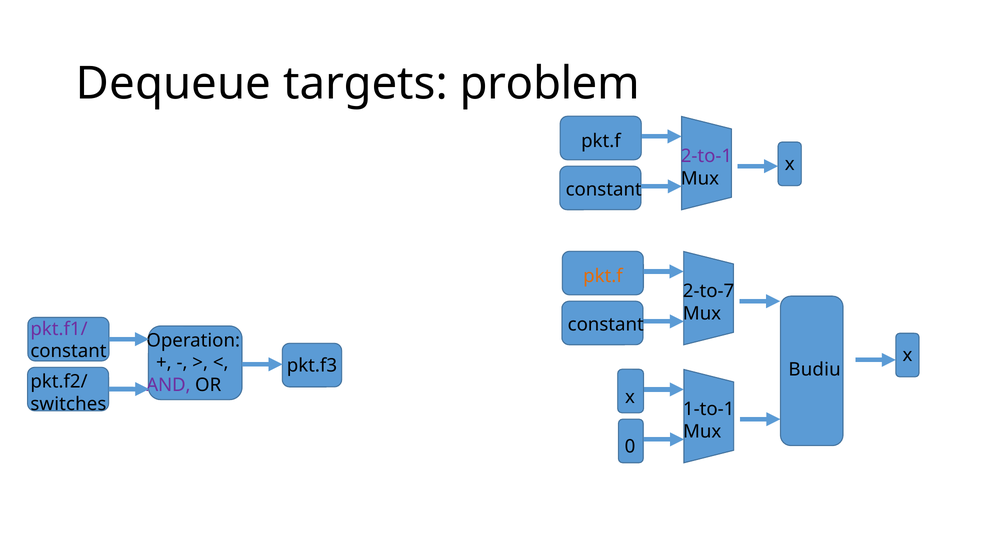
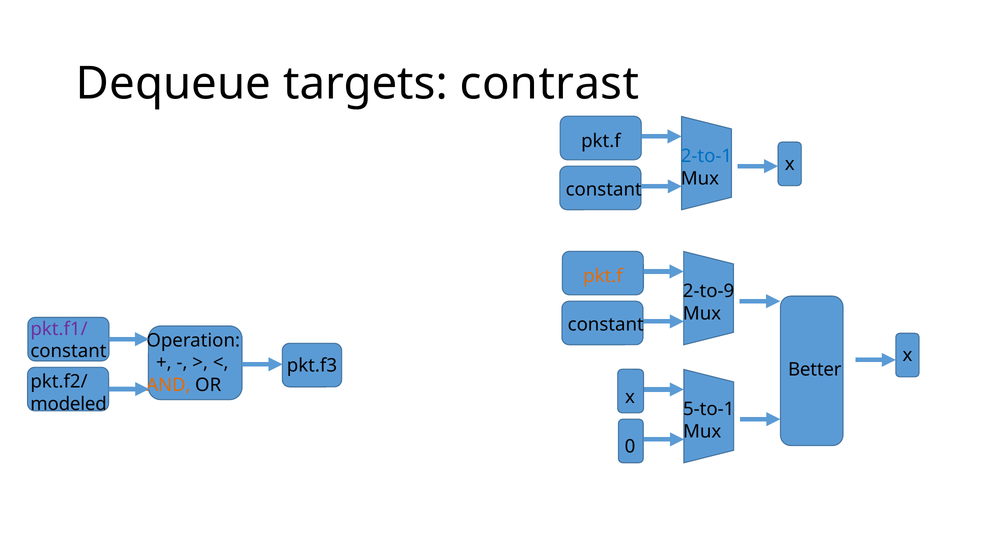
problem: problem -> contrast (549, 84)
2-to-1 colour: purple -> blue (706, 156)
2-to-7: 2-to-7 -> 2-to-9 (709, 291)
Budiu: Budiu -> Better (815, 370)
AND colour: purple -> orange (168, 385)
switches: switches -> modeled (69, 404)
1-to-1: 1-to-1 -> 5-to-1 (709, 409)
